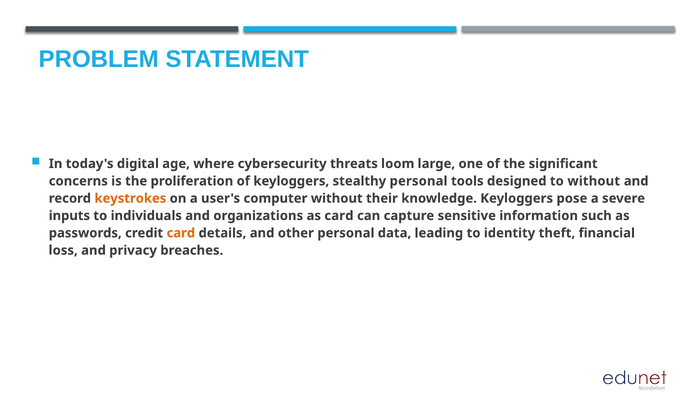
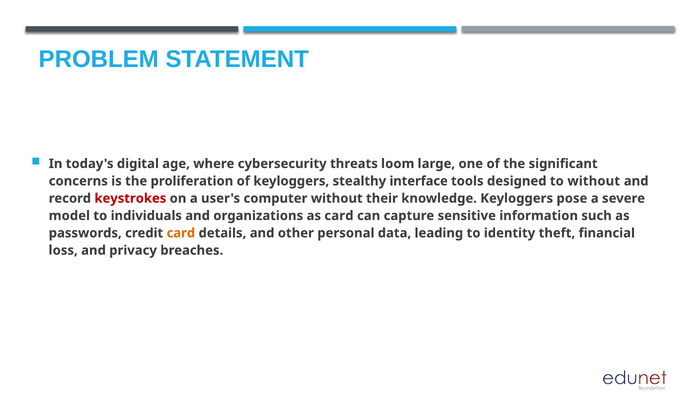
stealthy personal: personal -> interface (419, 181)
keystrokes colour: orange -> red (130, 198)
inputs: inputs -> model (69, 216)
